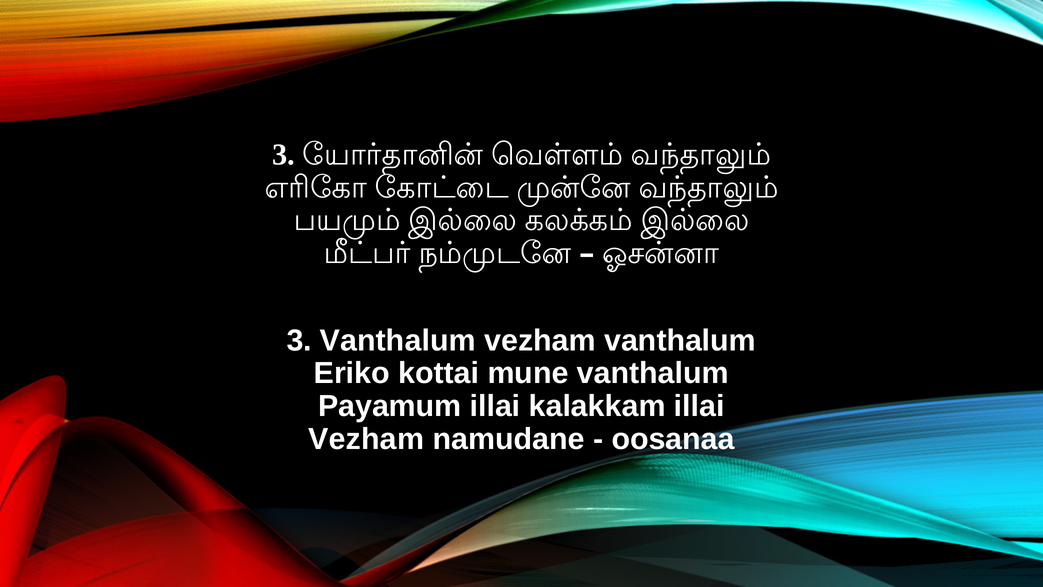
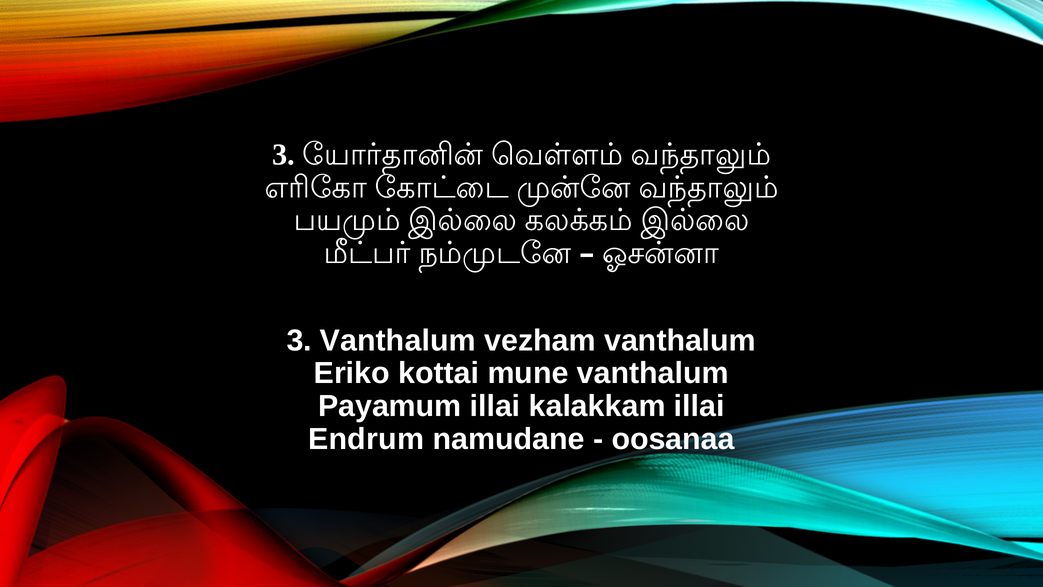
Vezham: Vezham -> Endrum (366, 439)
